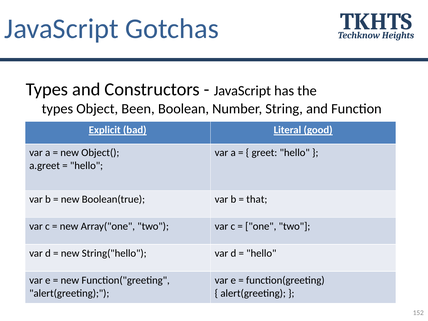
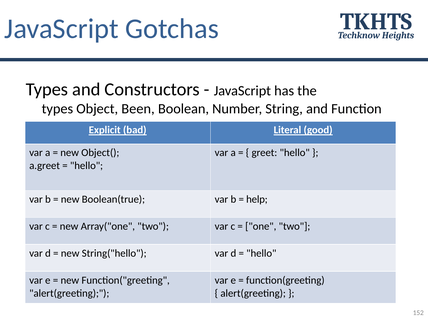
that: that -> help (257, 199)
